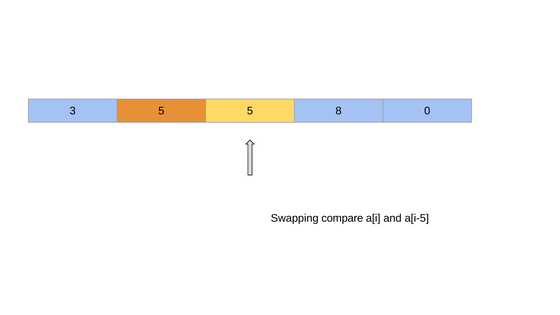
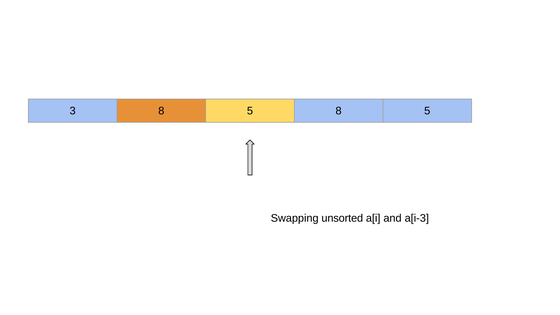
3 5: 5 -> 8 (161, 111)
5 8 0: 0 -> 5 (427, 111)
compare: compare -> unsorted (342, 218)
a[i-5: a[i-5 -> a[i-3 (417, 218)
